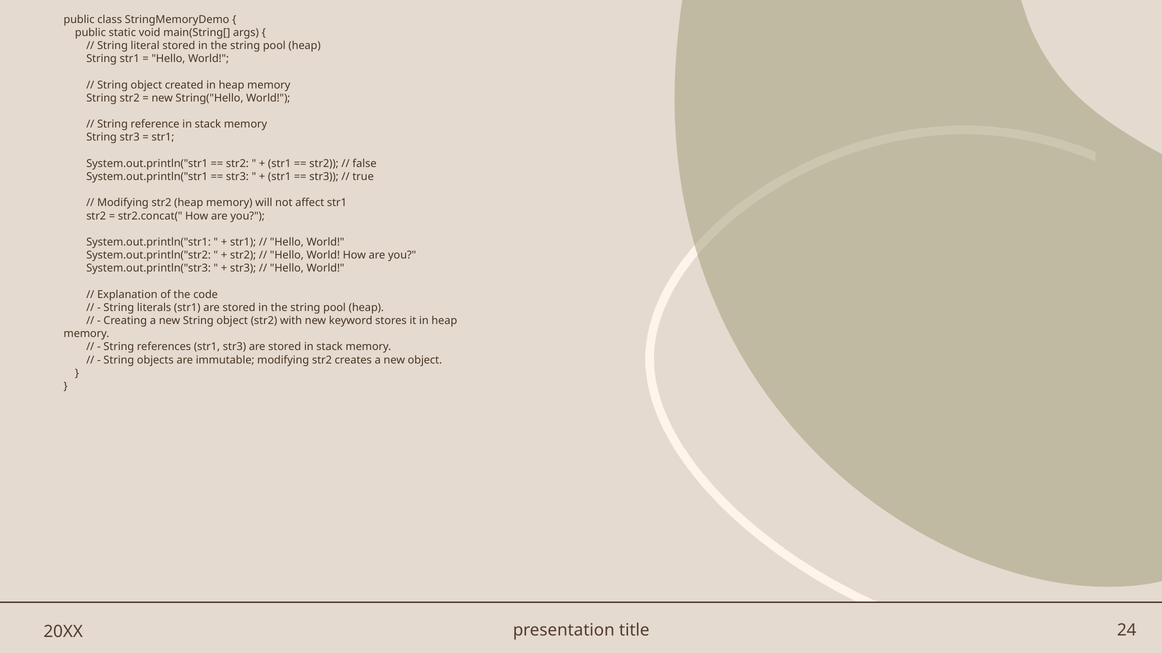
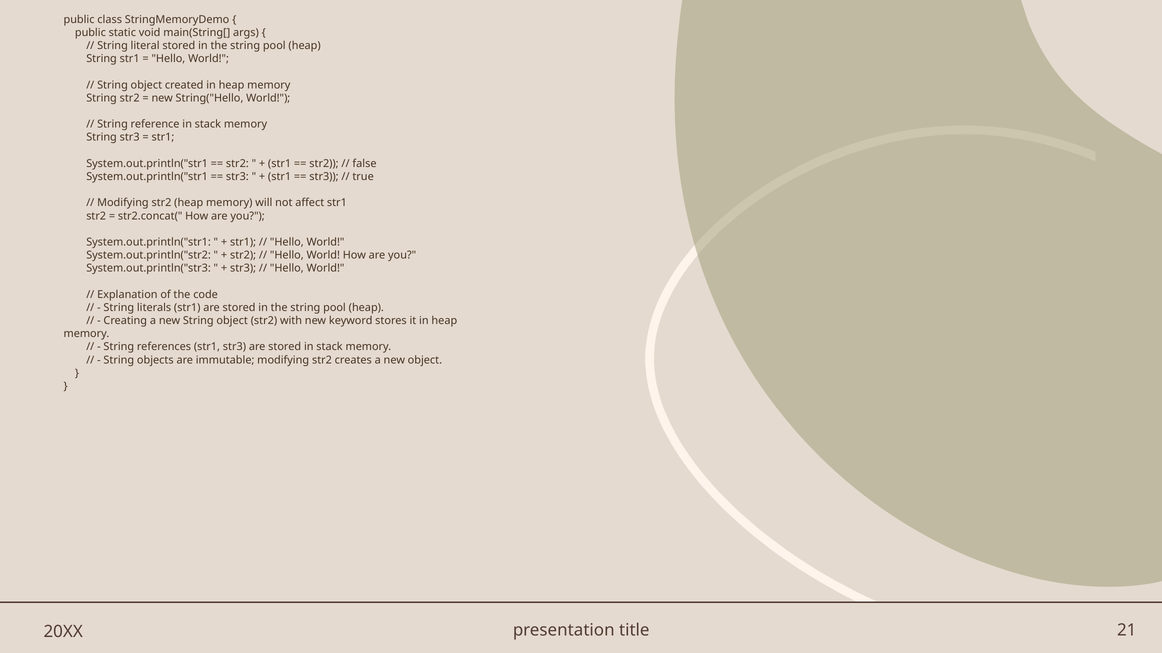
24: 24 -> 21 (1127, 631)
